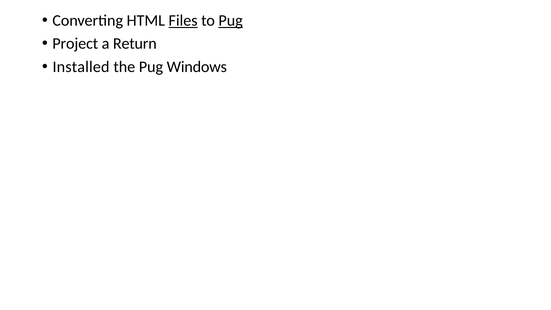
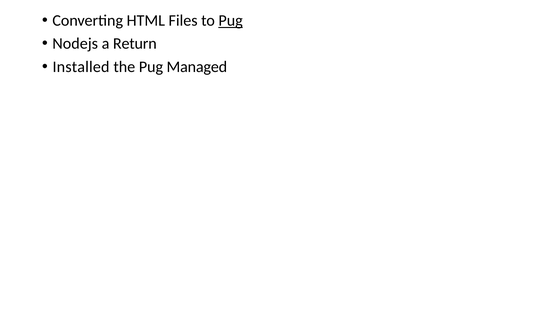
Files underline: present -> none (183, 21)
Project: Project -> Nodejs (75, 44)
Windows: Windows -> Managed (197, 67)
